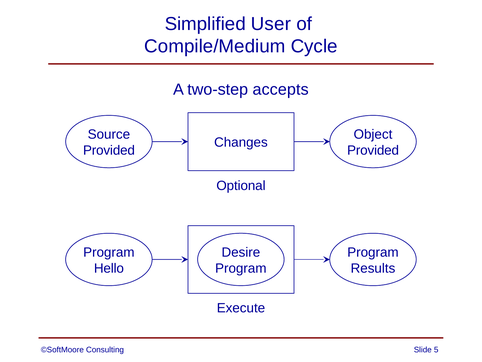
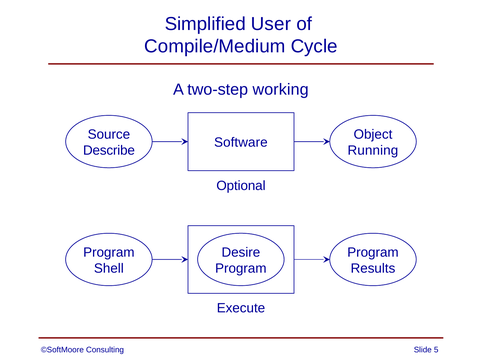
accepts: accepts -> working (281, 89)
Changes: Changes -> Software (241, 142)
Provided: Provided -> Describe (109, 150)
Provided: Provided -> Running (373, 150)
Hello: Hello -> Shell (109, 268)
